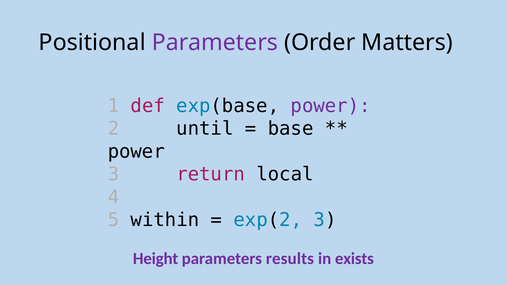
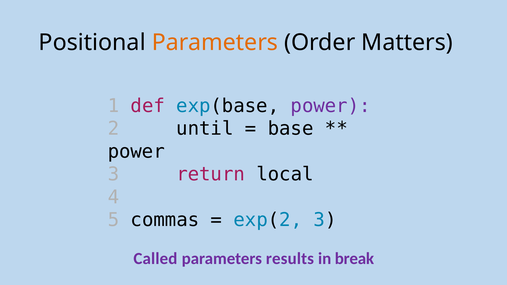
Parameters colour: purple -> orange (215, 43)
within: within -> commas (165, 220)
Height: Height -> Called (155, 259)
exists: exists -> break (354, 259)
